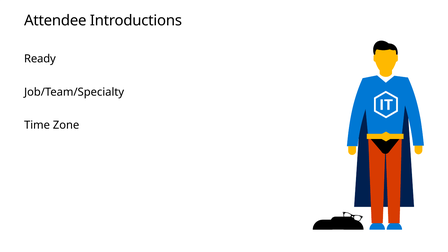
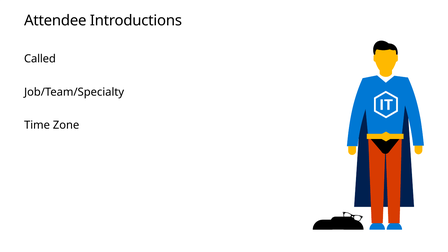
Ready: Ready -> Called (40, 59)
